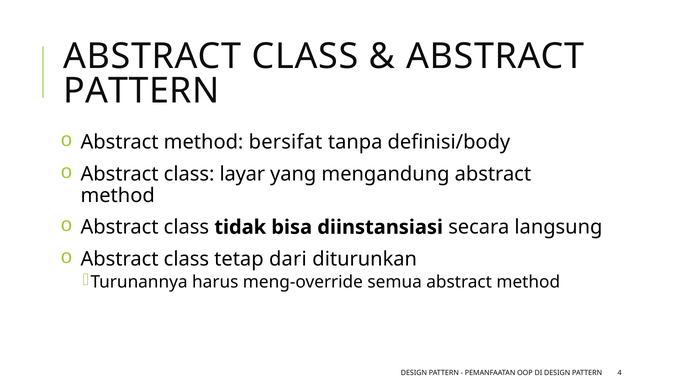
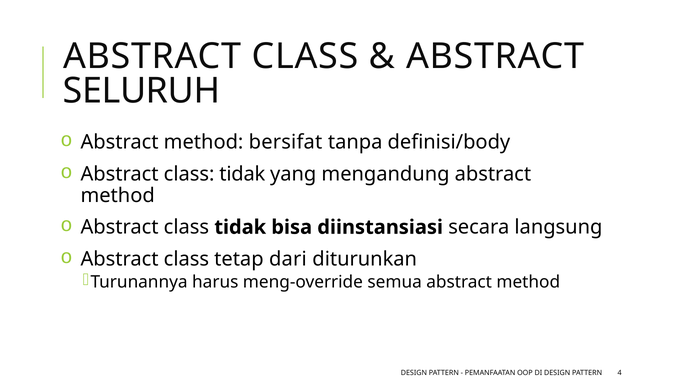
PATTERN: PATTERN -> SELURUH (142, 91)
layar: layar -> tidak (242, 174)
